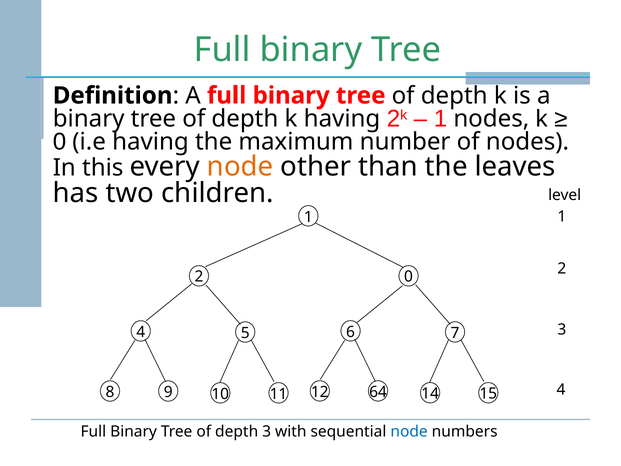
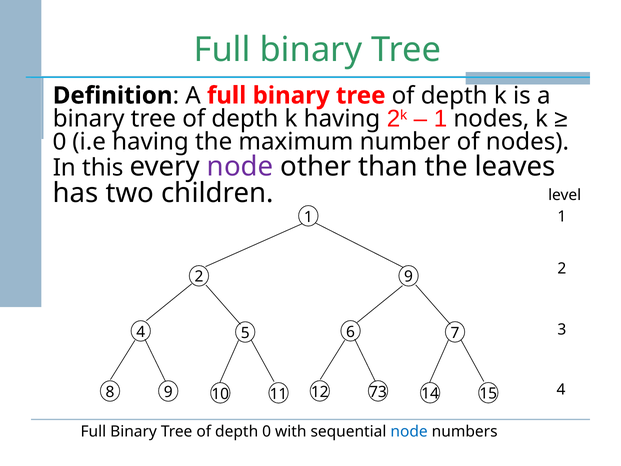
node colour: orange -> purple (240, 167)
2 0: 0 -> 9 (409, 277)
64: 64 -> 73 (378, 392)
depth 3: 3 -> 0 (267, 431)
